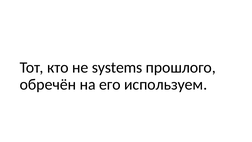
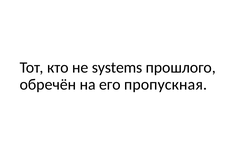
используем: используем -> пропускная (166, 84)
